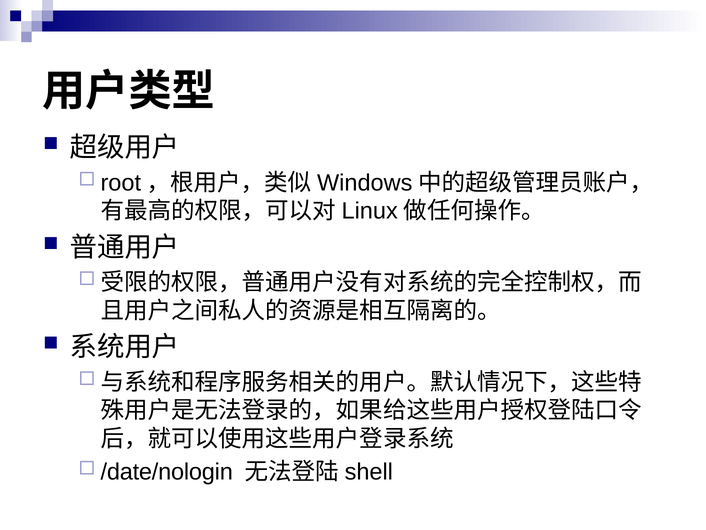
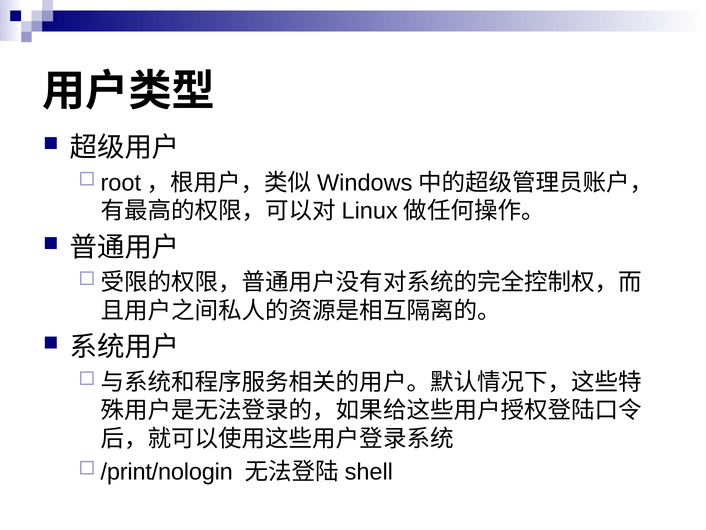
/date/nologin: /date/nologin -> /print/nologin (167, 471)
